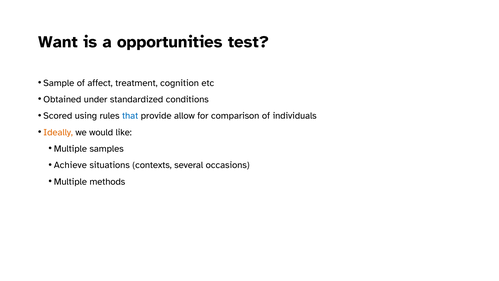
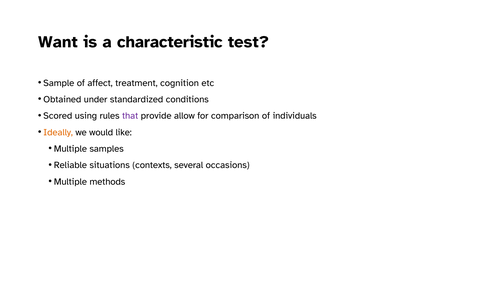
opportunities: opportunities -> characteristic (170, 42)
that colour: blue -> purple (130, 116)
Achieve: Achieve -> Reliable (70, 165)
